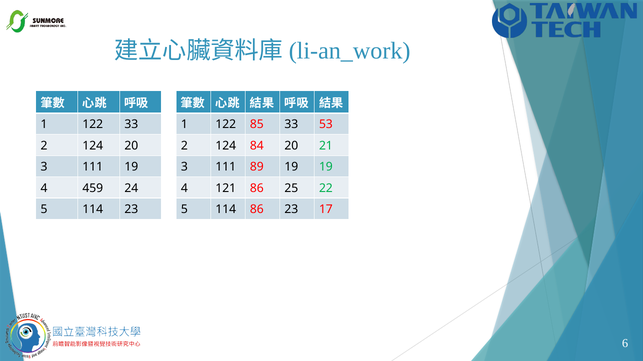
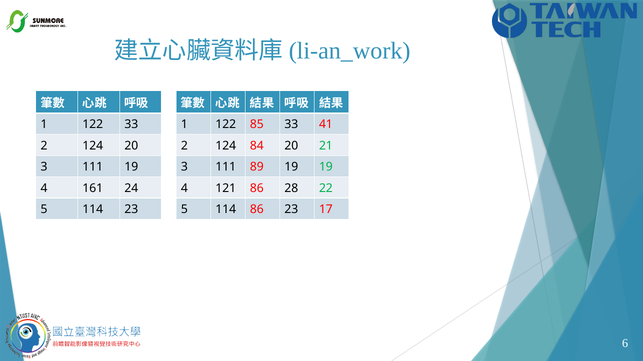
53: 53 -> 41 (326, 125)
459: 459 -> 161 (93, 188)
25: 25 -> 28 (291, 188)
